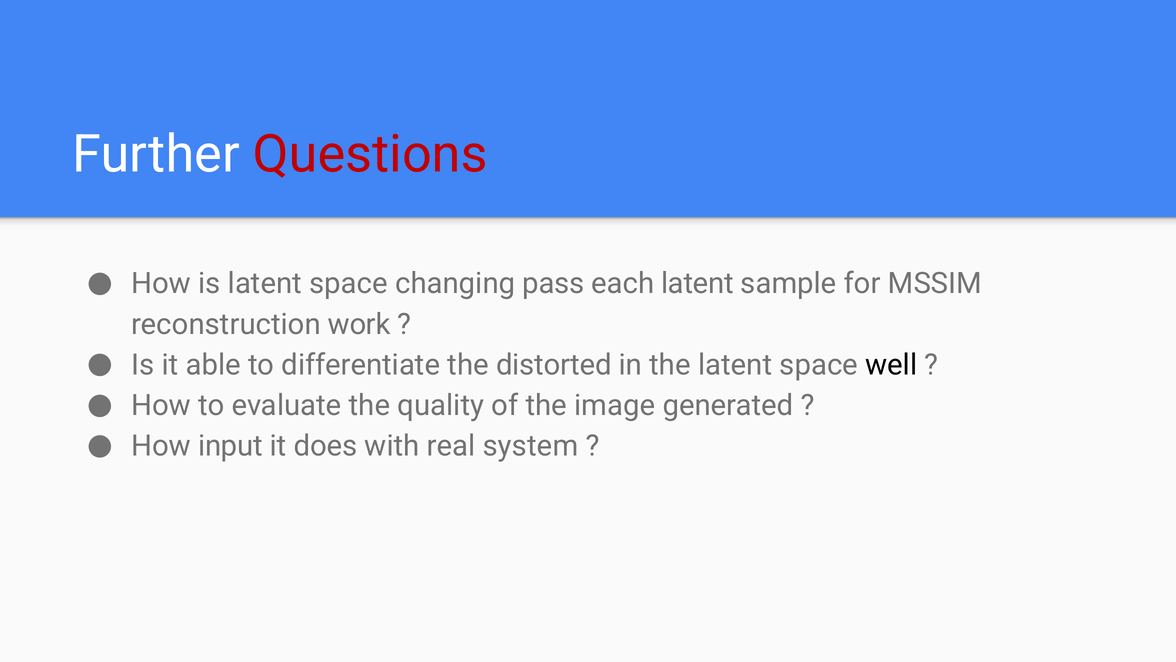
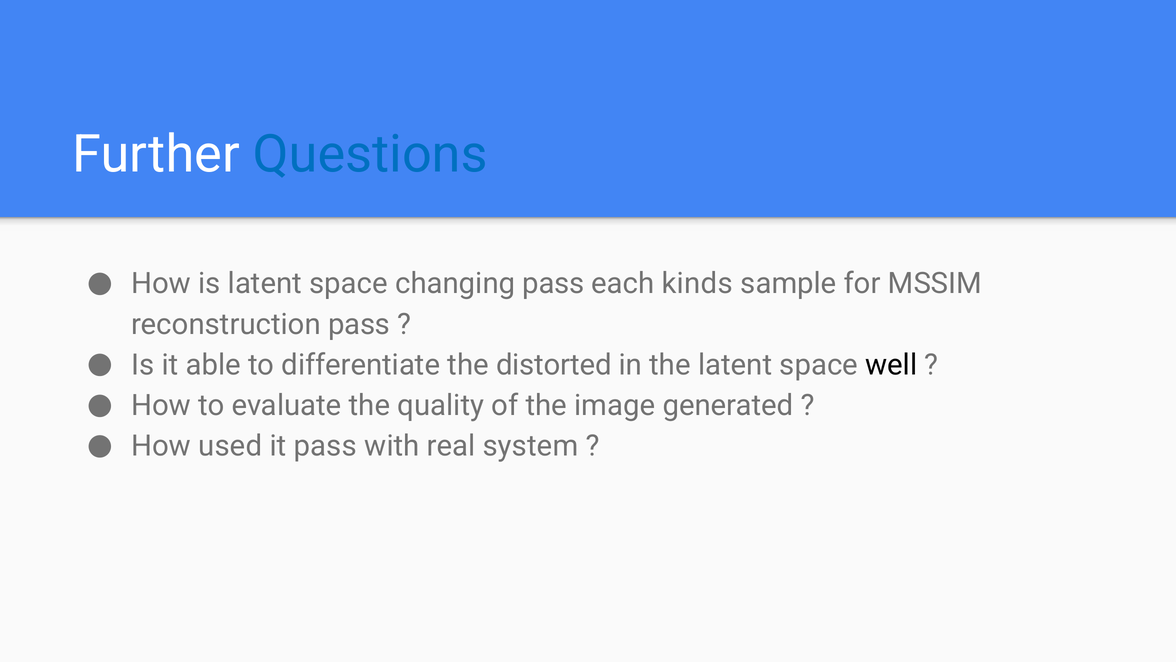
Questions colour: red -> blue (370, 154)
each latent: latent -> kinds (697, 284)
reconstruction work: work -> pass (359, 324)
input: input -> used (230, 446)
it does: does -> pass (325, 446)
